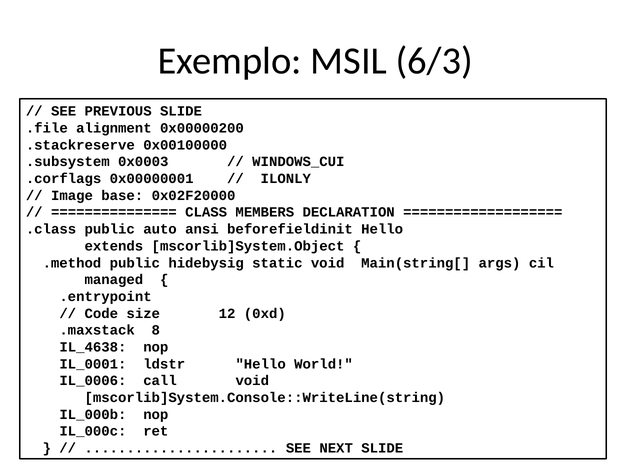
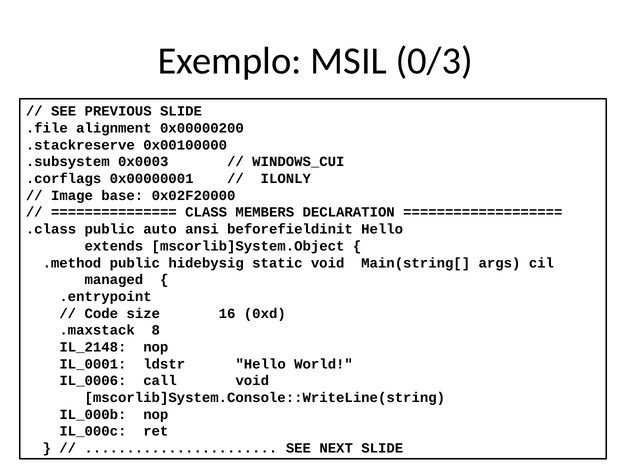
6/3: 6/3 -> 0/3 (434, 61)
12: 12 -> 16 (227, 313)
IL_4638: IL_4638 -> IL_2148 (93, 347)
